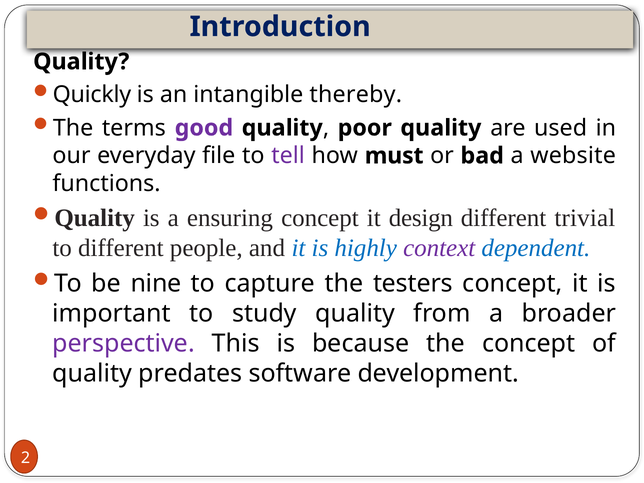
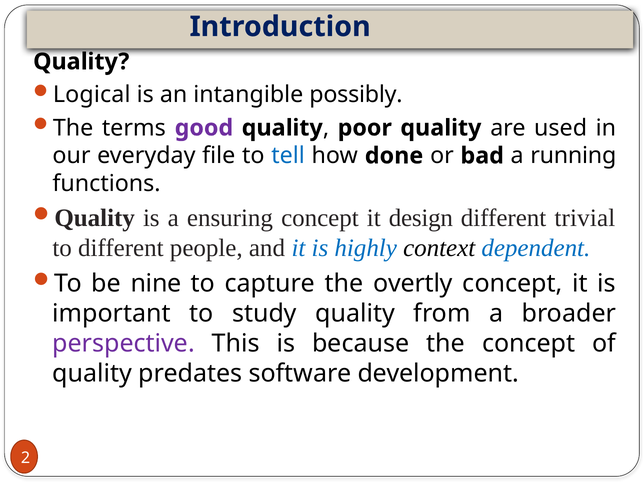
Quickly: Quickly -> Logical (92, 95)
thereby: thereby -> possibly (356, 95)
tell colour: purple -> blue (288, 156)
must: must -> done (394, 156)
website: website -> running (573, 156)
context colour: purple -> black (439, 248)
testers: testers -> overtly (413, 283)
